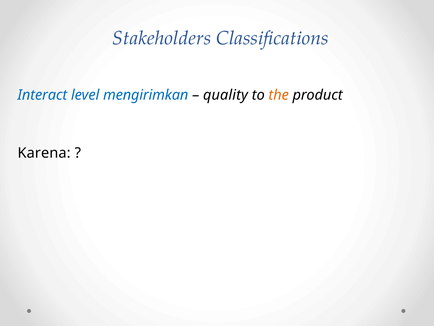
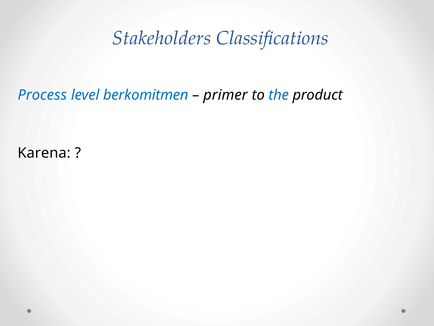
Interact: Interact -> Process (42, 95)
mengirimkan: mengirimkan -> berkomitmen (146, 95)
quality: quality -> primer (225, 95)
the colour: orange -> blue (279, 95)
